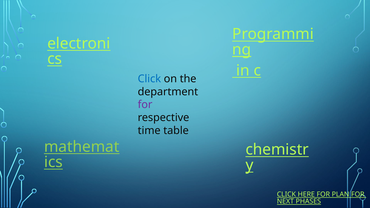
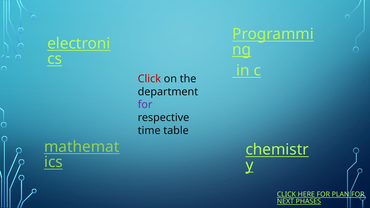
Click colour: blue -> red (149, 79)
